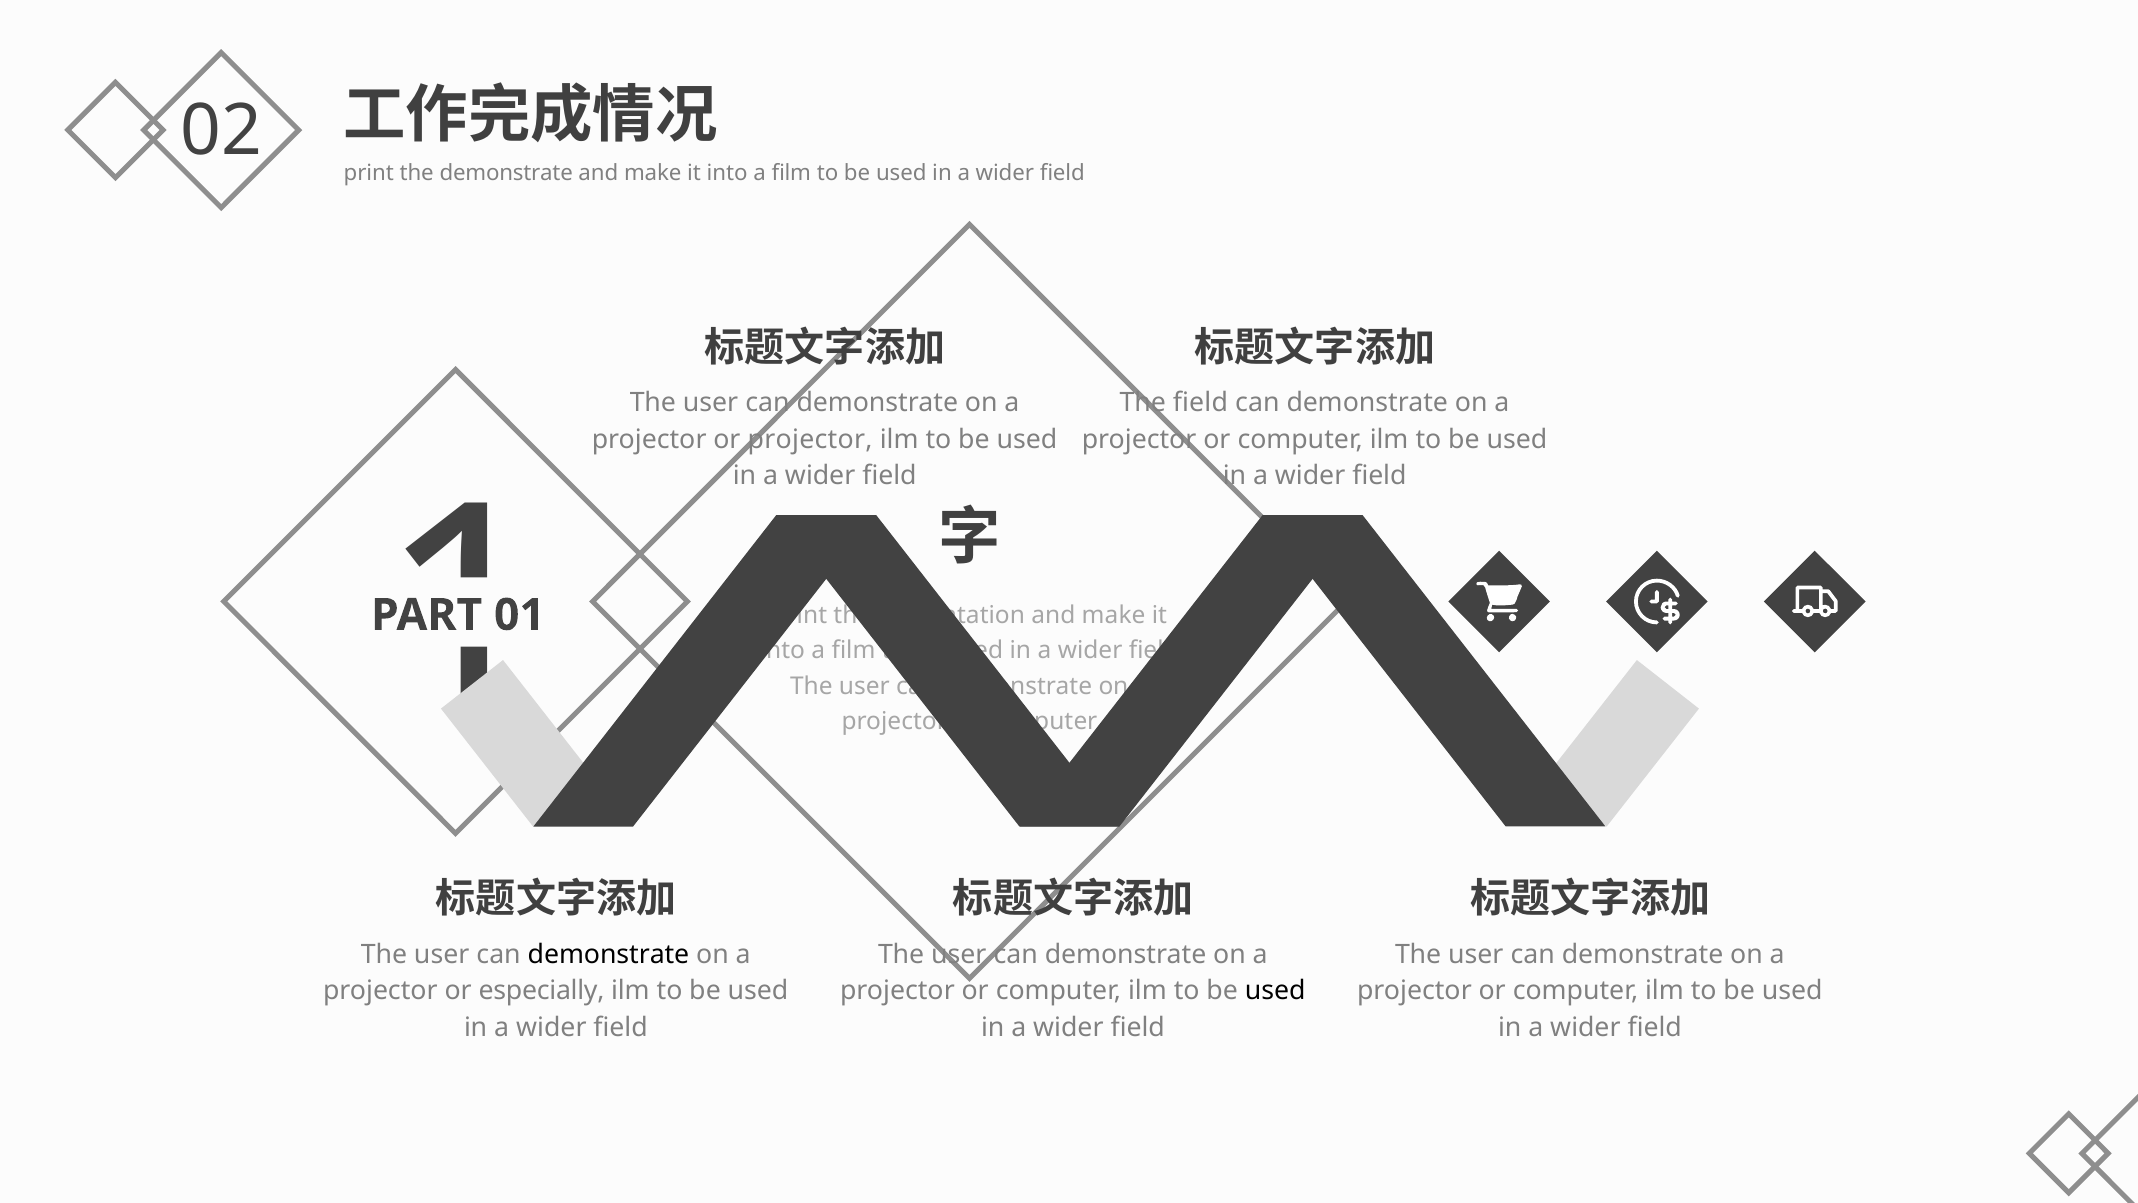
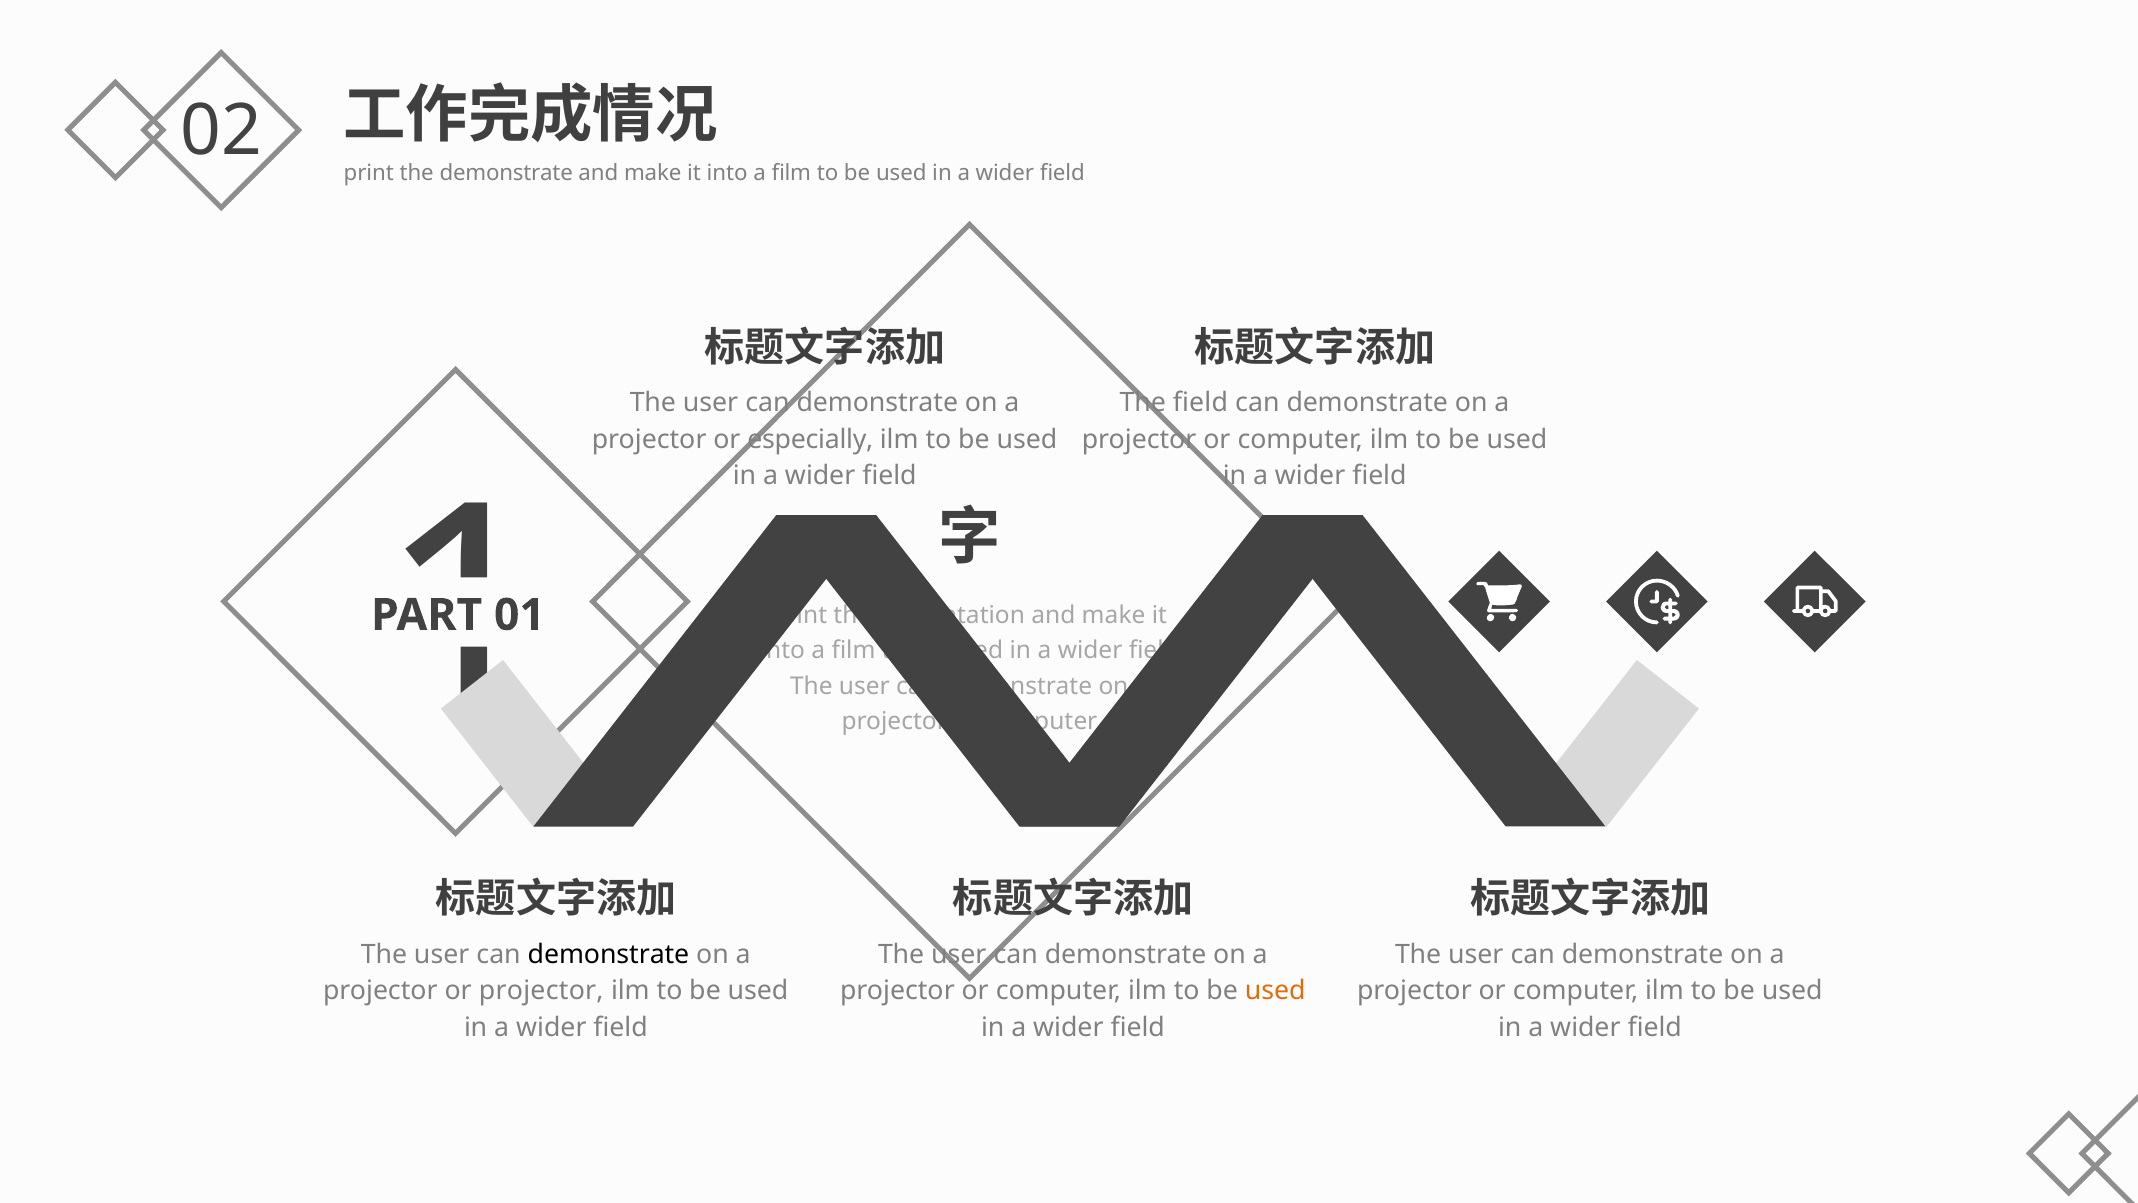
or projector: projector -> especially (810, 439)
or especially: especially -> projector (541, 991)
used colour: black -> orange (1275, 991)
